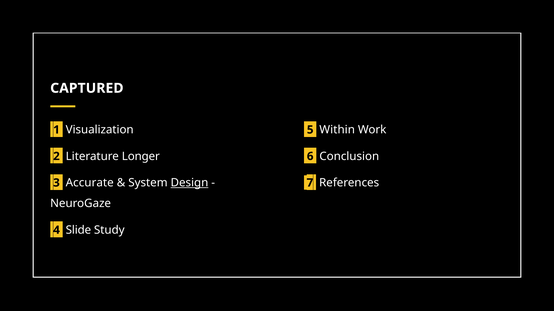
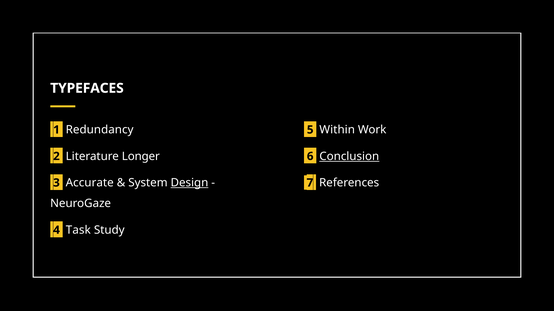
CAPTURED: CAPTURED -> TYPEFACES (87, 88)
Visualization: Visualization -> Redundancy (100, 130)
Conclusion underline: none -> present (349, 157)
Slide: Slide -> Task (78, 230)
